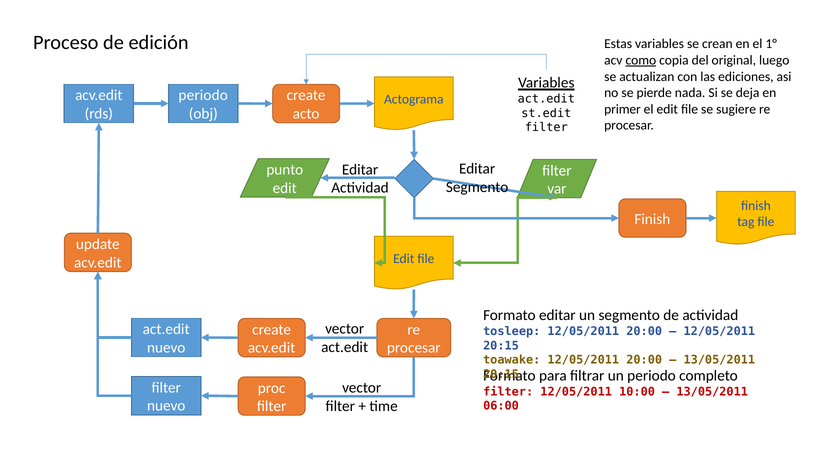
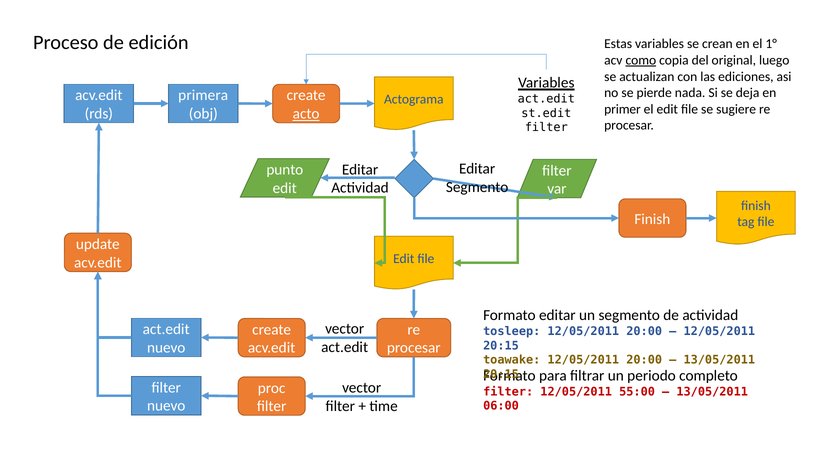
periodo: periodo -> primera (203, 95)
acto underline: none -> present (306, 114)
10:00: 10:00 -> 55:00 (637, 392)
